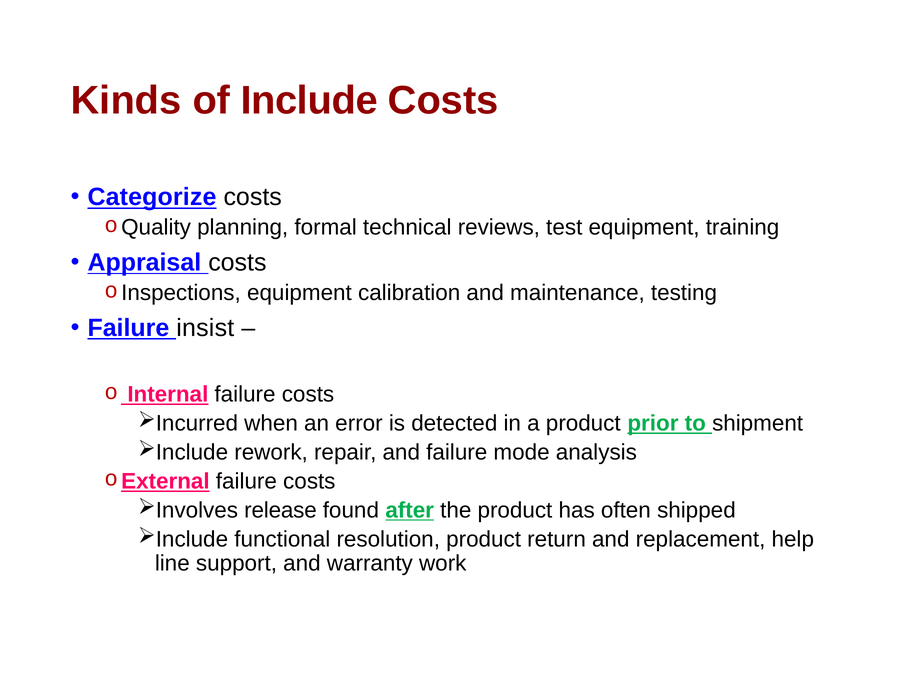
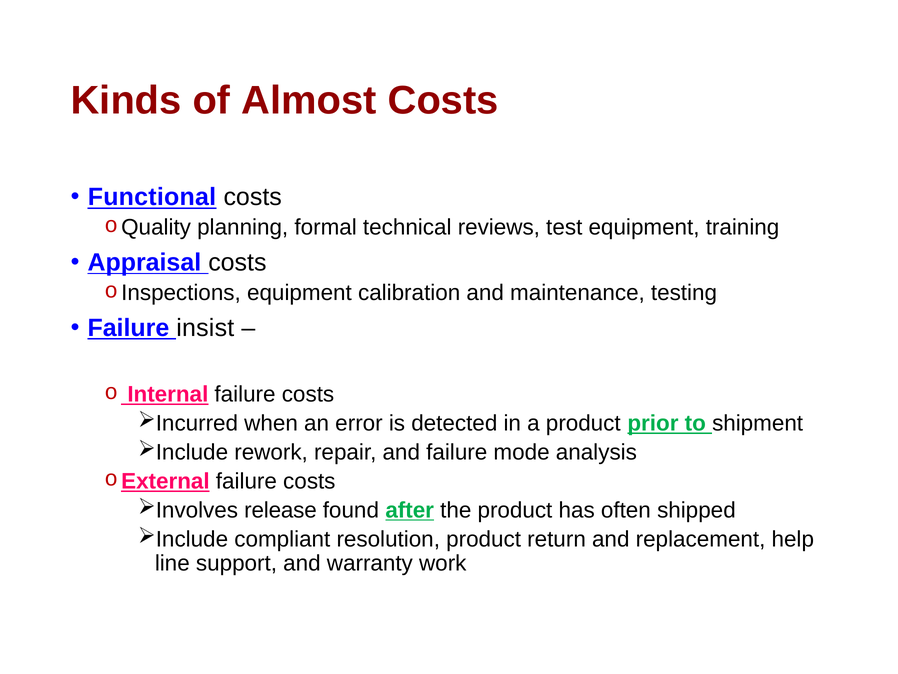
Include: Include -> Almost (309, 101)
Categorize: Categorize -> Functional (152, 197)
functional: functional -> compliant (282, 539)
